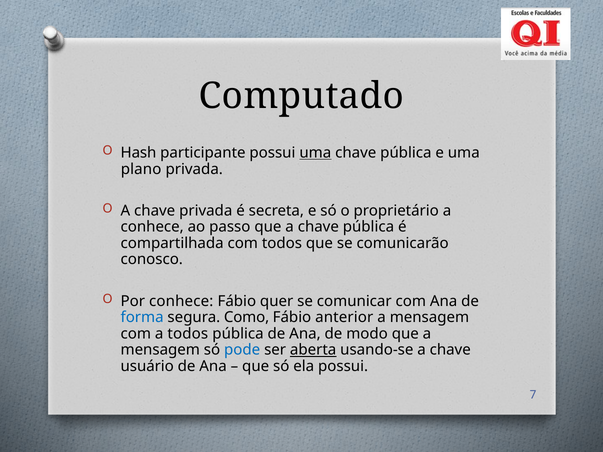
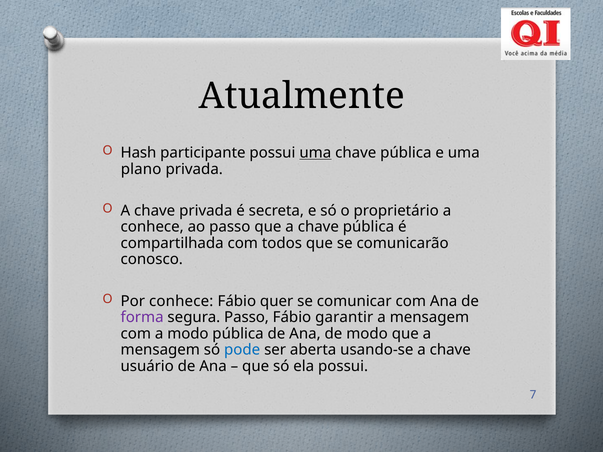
Computado: Computado -> Atualmente (302, 96)
forma colour: blue -> purple (142, 317)
segura Como: Como -> Passo (247, 317)
anterior: anterior -> garantir (344, 317)
a todos: todos -> modo (188, 334)
aberta underline: present -> none (313, 350)
